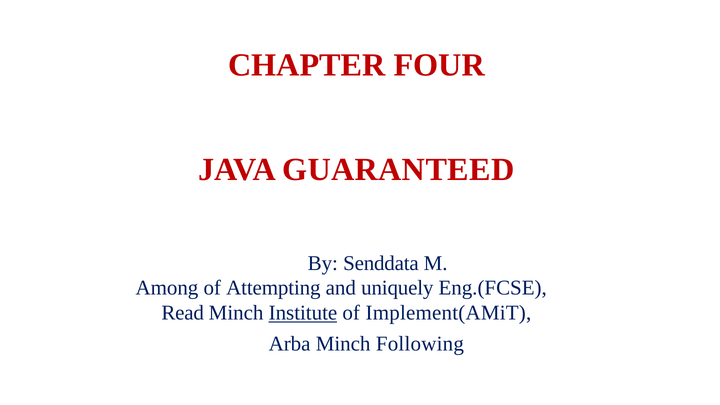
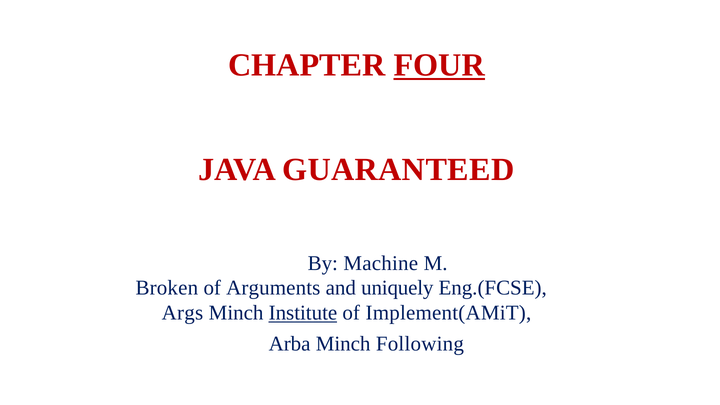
FOUR underline: none -> present (439, 65)
Senddata: Senddata -> Machine (381, 263)
Among: Among -> Broken (167, 288)
Attempting: Attempting -> Arguments (273, 288)
Read: Read -> Args (182, 313)
